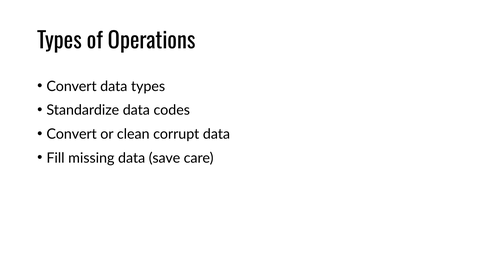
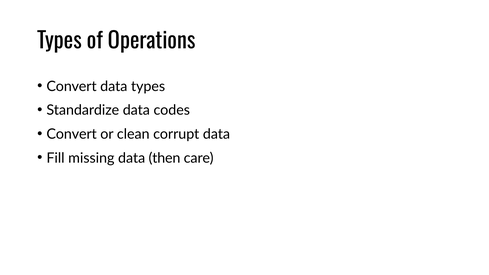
save: save -> then (165, 158)
